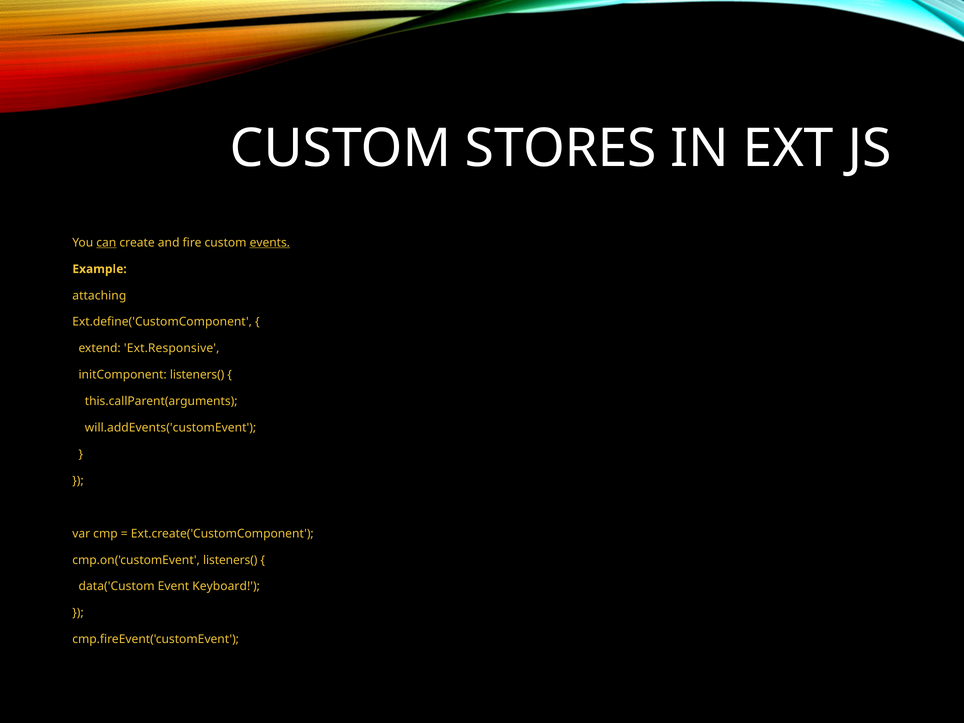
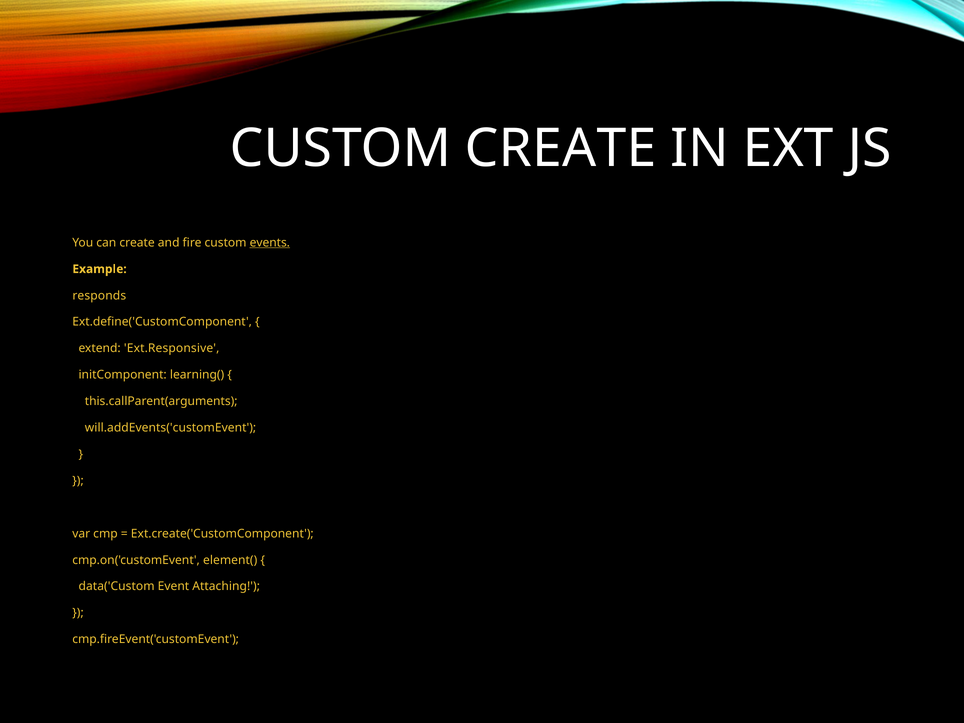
CUSTOM STORES: STORES -> CREATE (561, 148)
can underline: present -> none (106, 243)
attaching: attaching -> responds (99, 296)
initComponent listeners(: listeners( -> learning( (197, 375)
cmp.on('customEvent listeners(: listeners( -> element( (230, 560)
Keyboard: Keyboard -> Attaching (226, 586)
